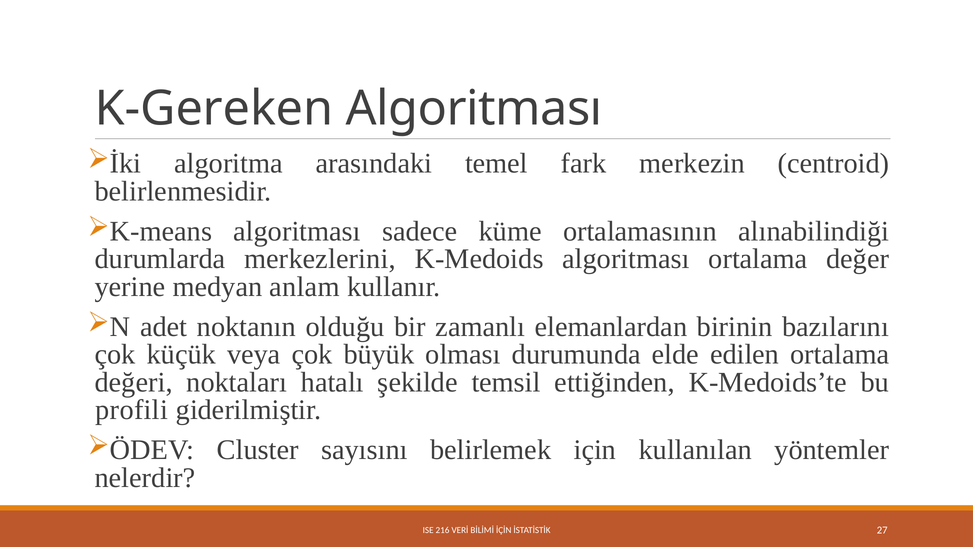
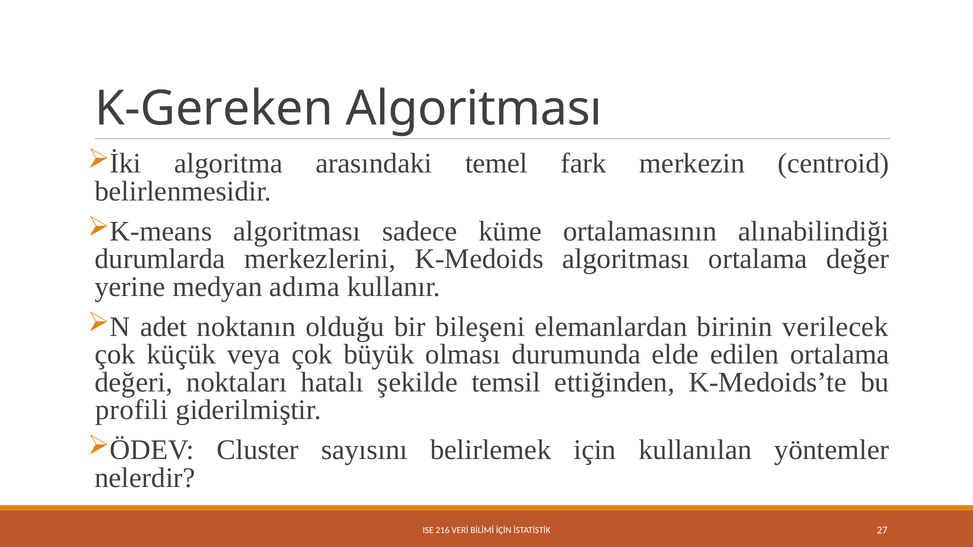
anlam: anlam -> adıma (304, 287)
zamanlı: zamanlı -> bileşeni (480, 327)
bazılarını: bazılarını -> verilecek (835, 327)
